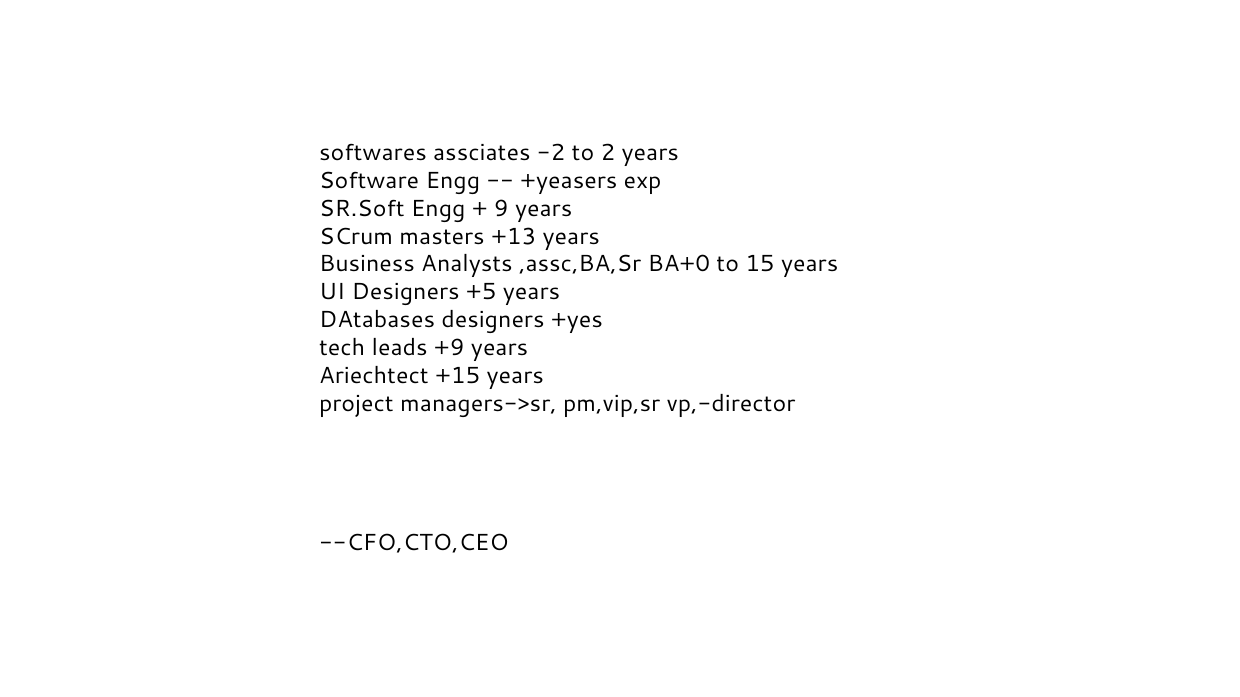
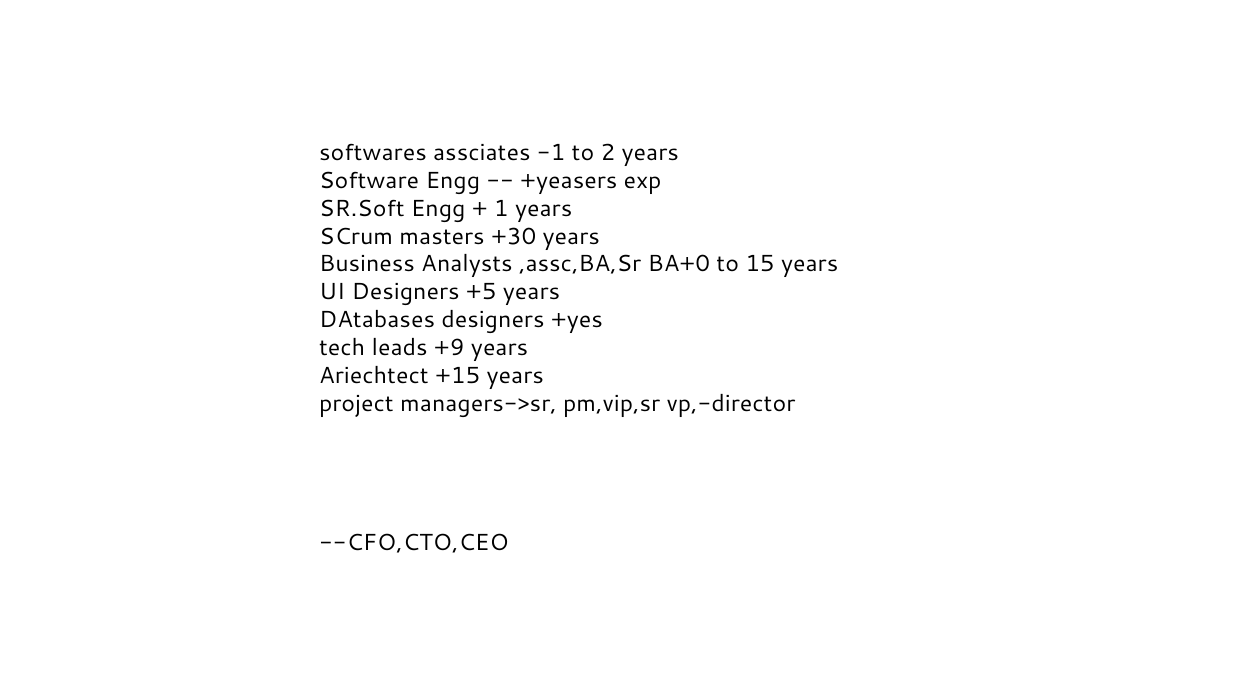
-2: -2 -> -1 (551, 153)
9: 9 -> 1 (501, 209)
+13: +13 -> +30 (514, 237)
